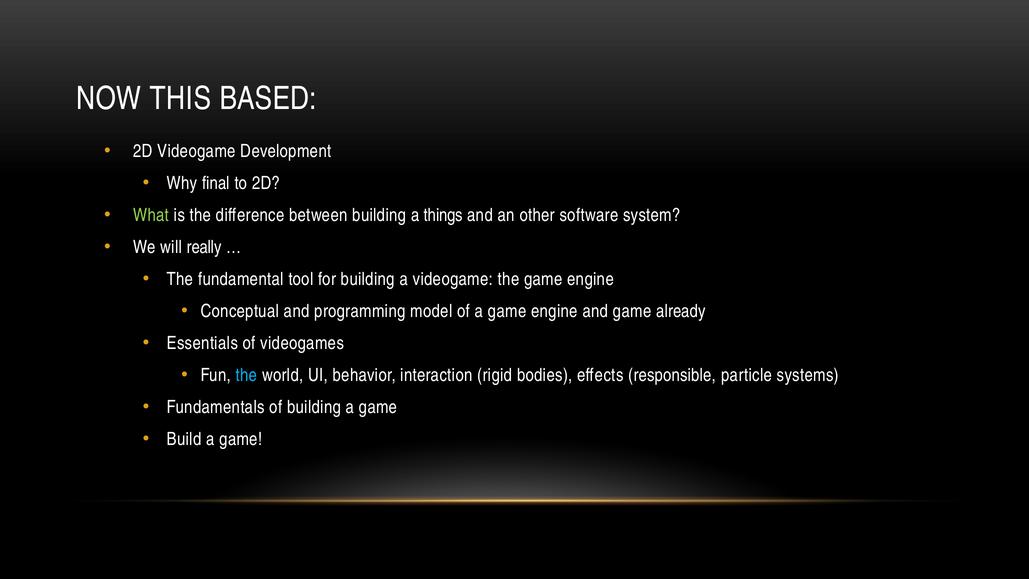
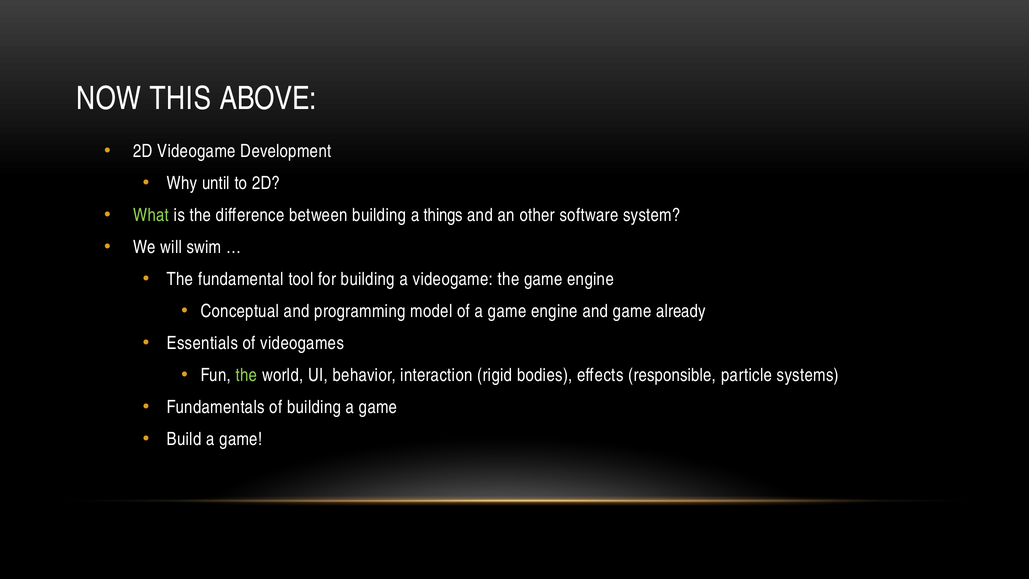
BASED: BASED -> ABOVE (268, 99)
final: final -> until (216, 183)
really: really -> swim (204, 247)
the colour: light blue -> light green (246, 375)
